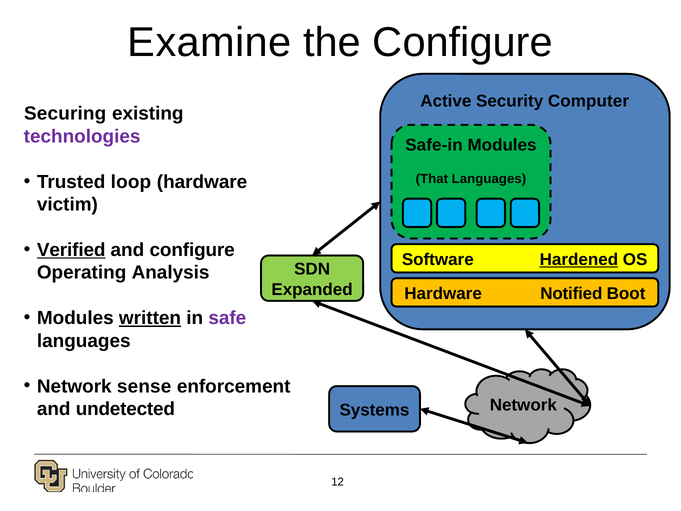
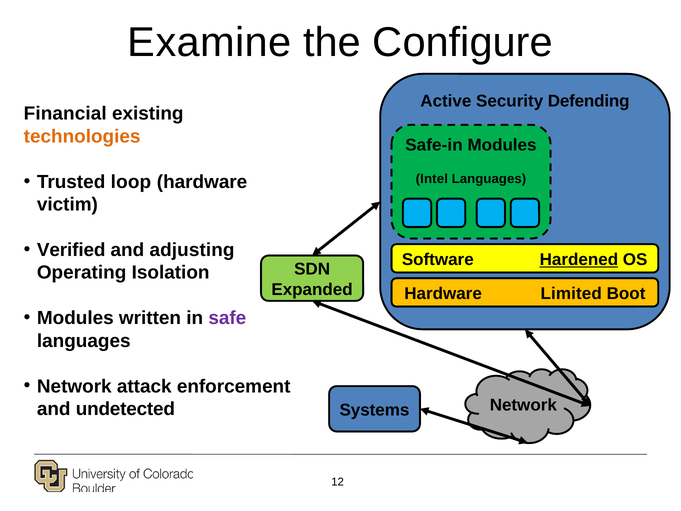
Computer: Computer -> Defending (589, 101)
Securing: Securing -> Financial (65, 114)
technologies colour: purple -> orange (82, 136)
That: That -> Intel (432, 179)
Verified underline: present -> none (71, 250)
and configure: configure -> adjusting (192, 250)
Analysis: Analysis -> Isolation (171, 273)
Notified: Notified -> Limited (571, 293)
written underline: present -> none (150, 318)
sense: sense -> attack (144, 386)
